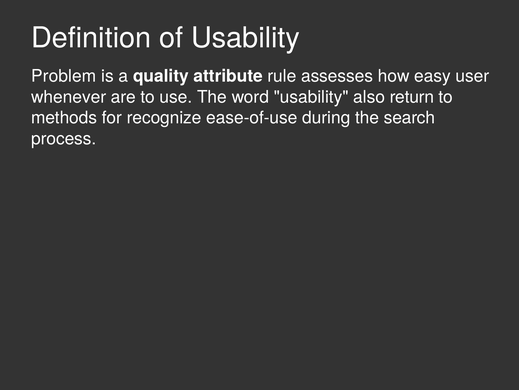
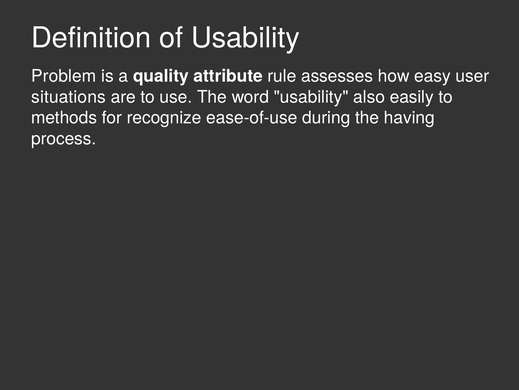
whenever: whenever -> situations (69, 97)
return: return -> easily (412, 97)
search: search -> having (409, 118)
